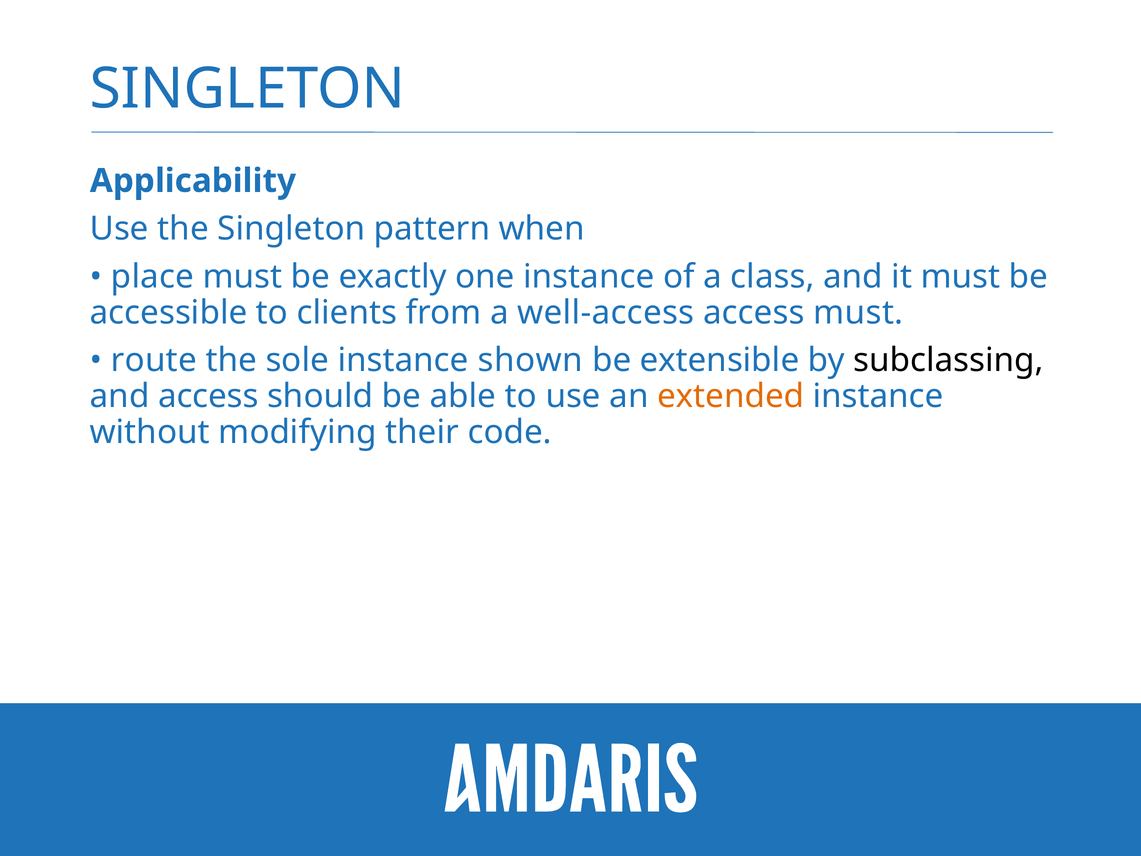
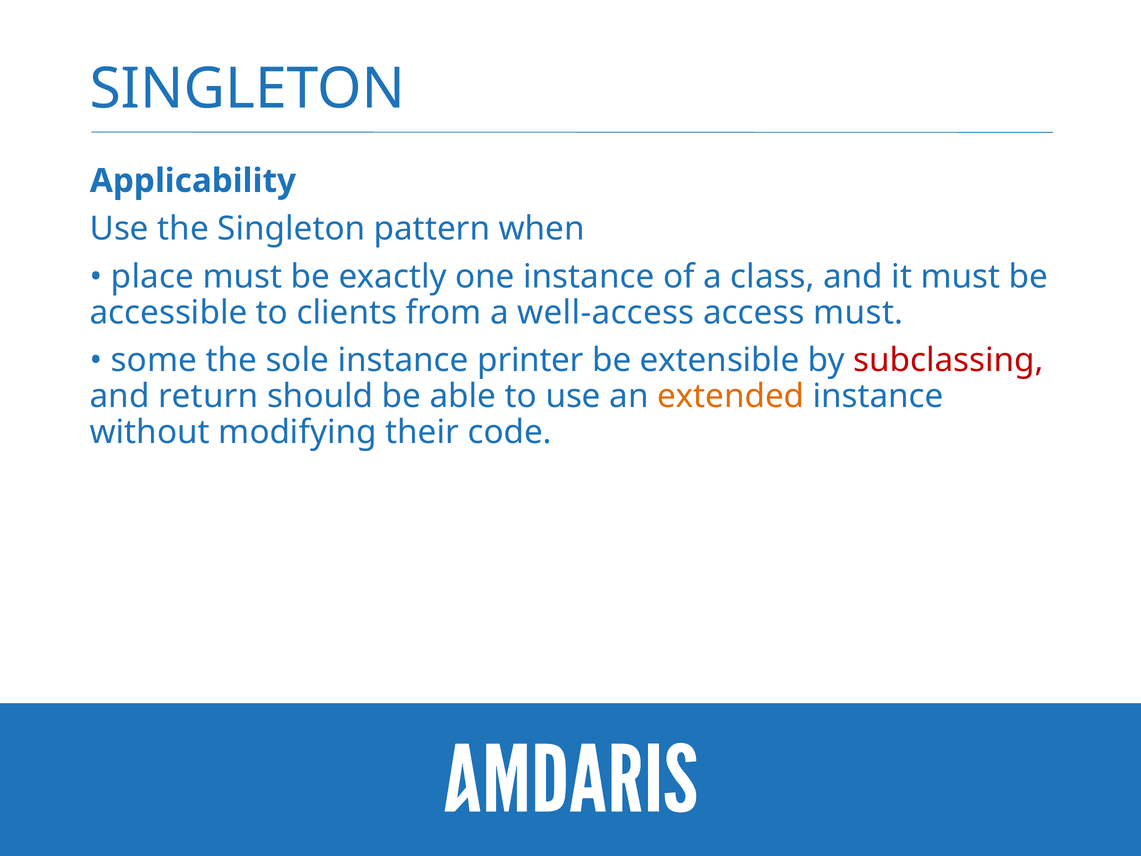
route: route -> some (154, 360)
shown: shown -> printer (531, 360)
subclassing colour: black -> red (949, 360)
and access: access -> return (208, 396)
